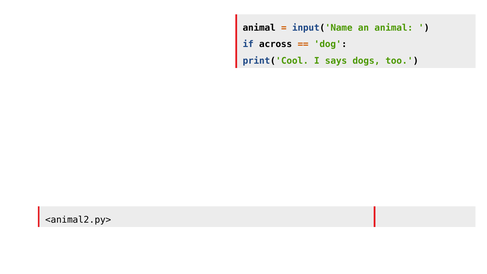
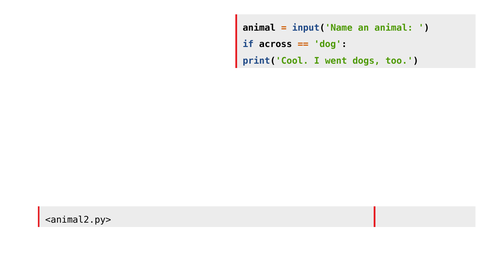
says: says -> went (336, 61)
